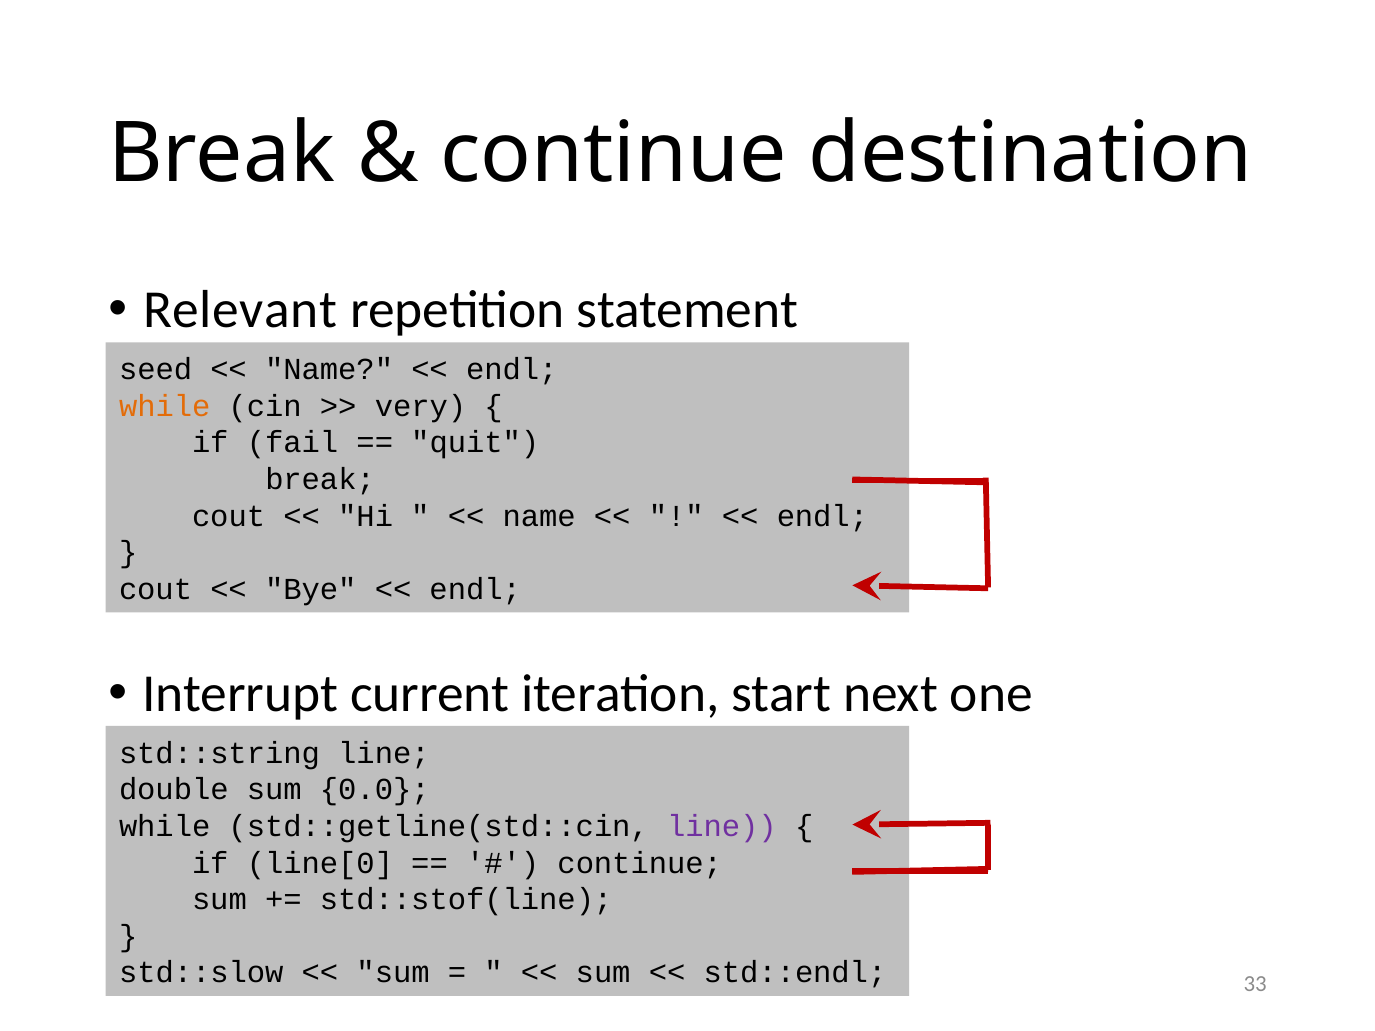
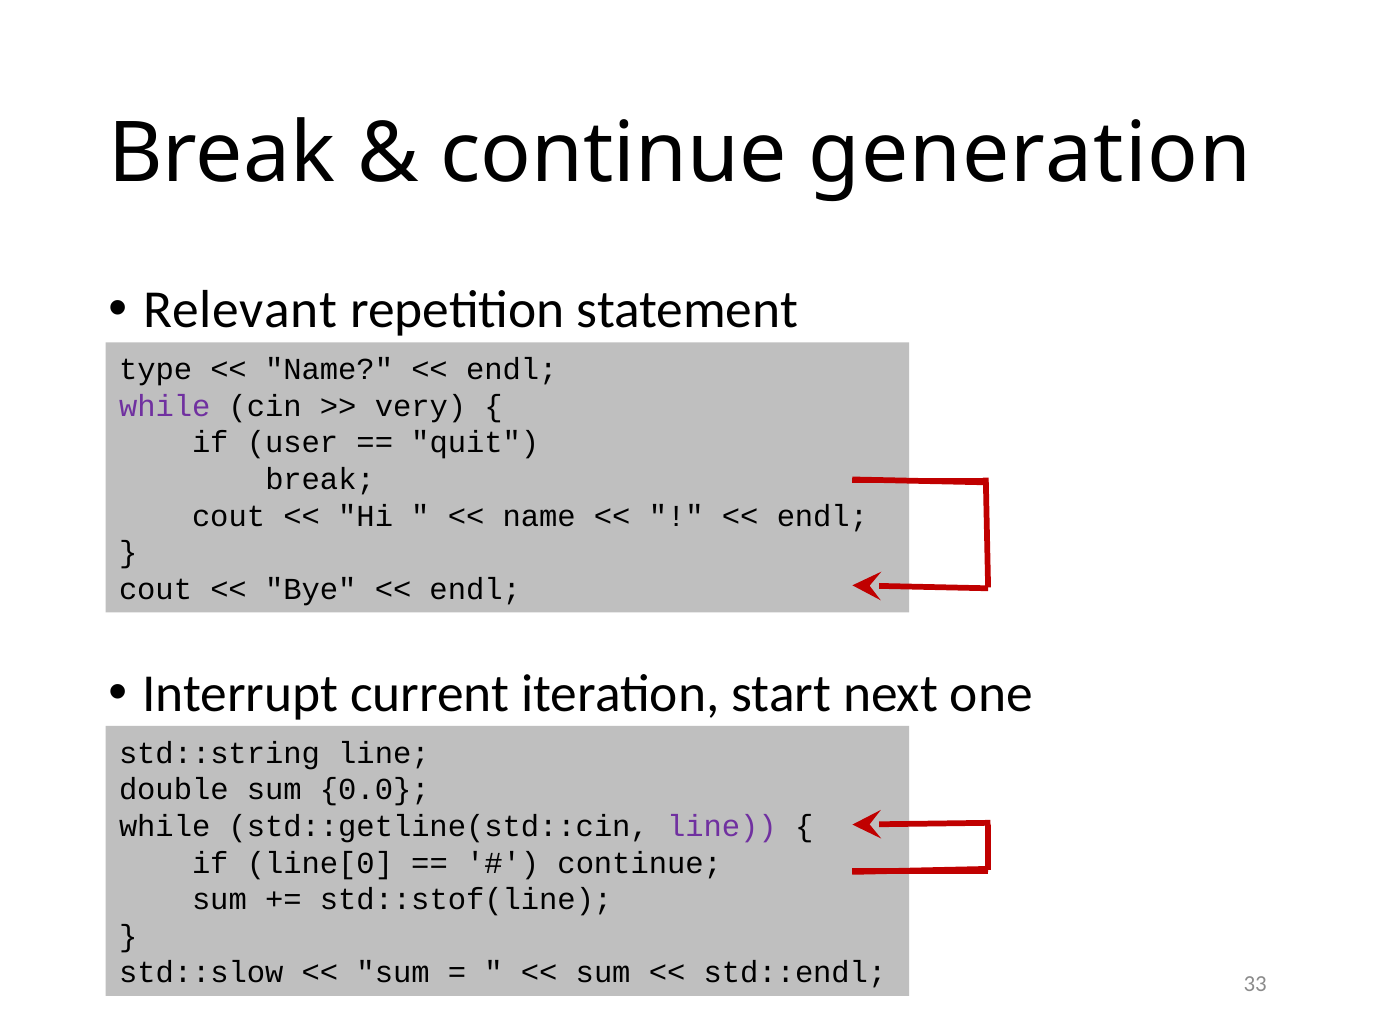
destination: destination -> generation (1030, 154)
seed: seed -> type (156, 370)
while colour: orange -> purple (165, 406)
fail: fail -> user (293, 443)
